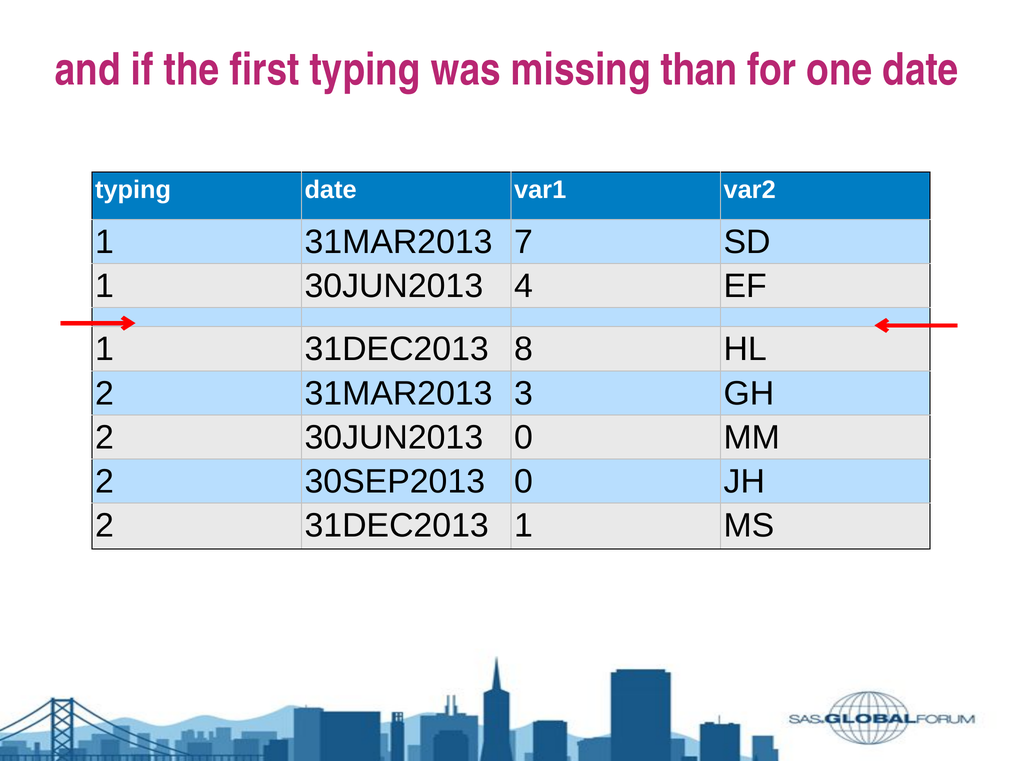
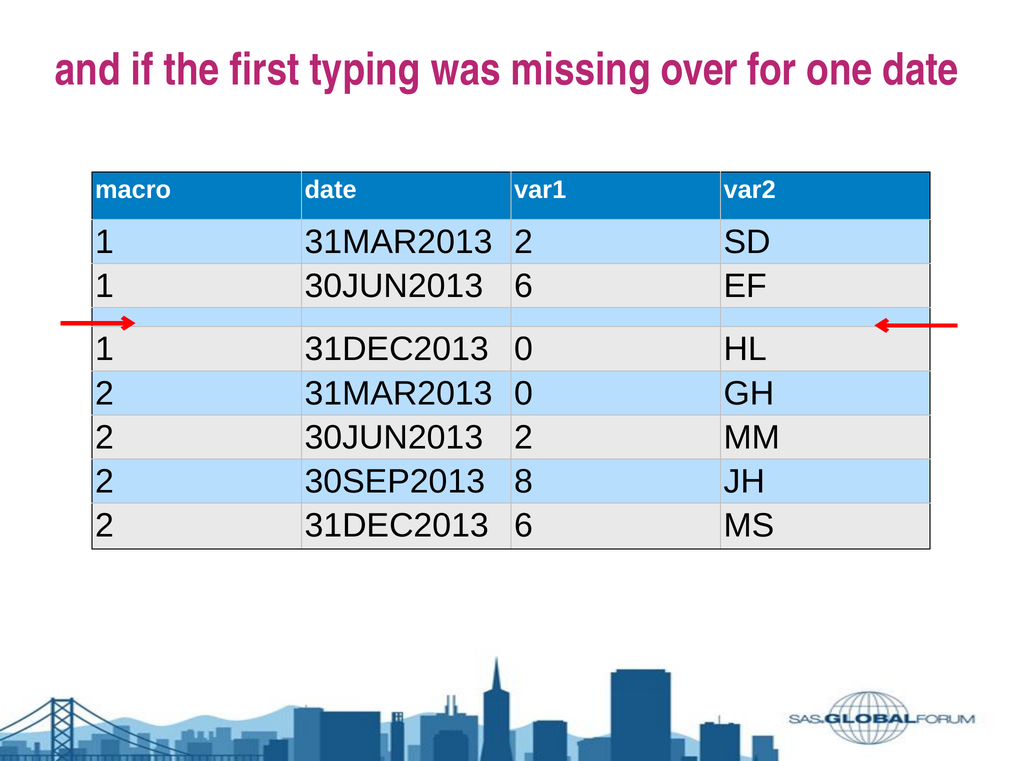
than: than -> over (699, 70)
typing: typing -> macro (133, 190)
31MAR2013 7: 7 -> 2 (524, 242)
30JUN2013 4: 4 -> 6 (524, 286)
31DEC2013 8: 8 -> 0 (524, 349)
31MAR2013 3: 3 -> 0 (524, 394)
30JUN2013 0: 0 -> 2 (524, 438)
30SEP2013 0: 0 -> 8 (524, 482)
31DEC2013 1: 1 -> 6 (524, 526)
